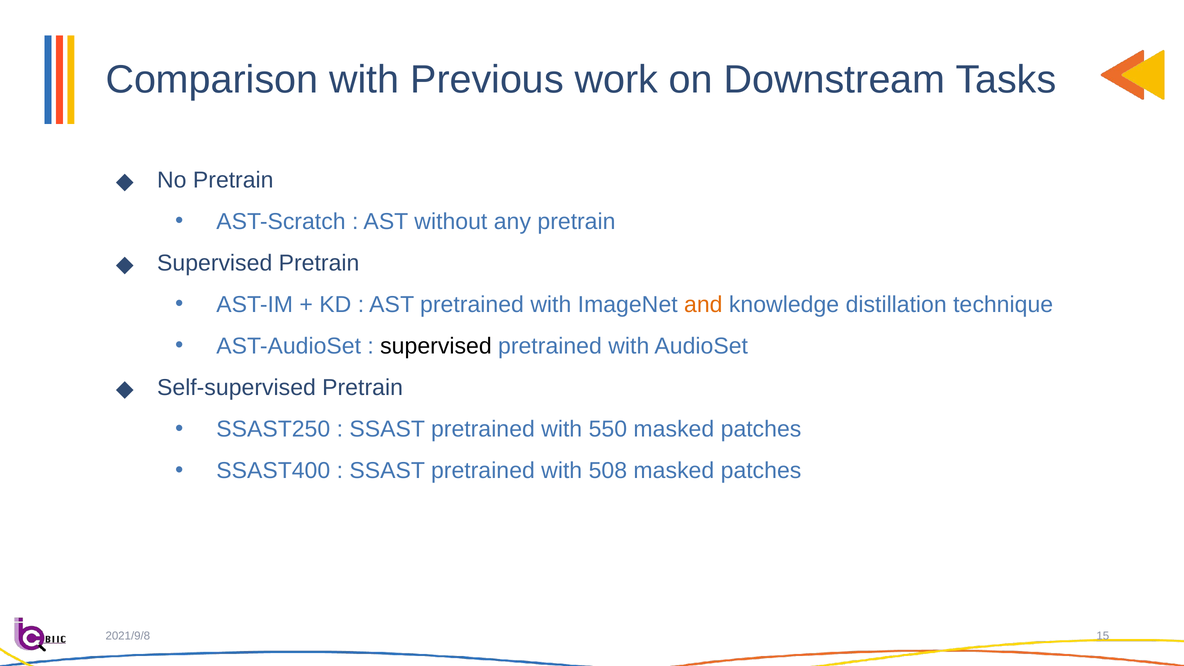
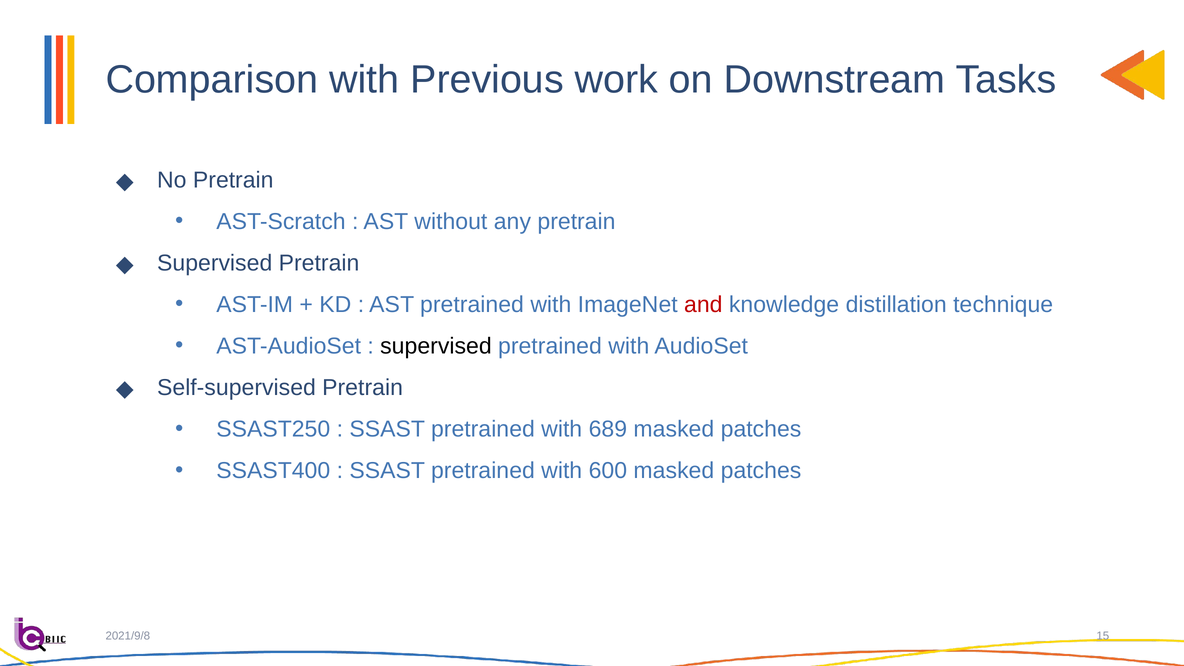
and colour: orange -> red (703, 305)
550: 550 -> 689 (608, 429)
508: 508 -> 600 (608, 471)
